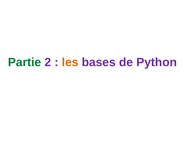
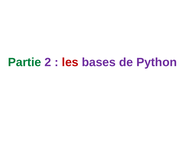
les colour: orange -> red (70, 62)
